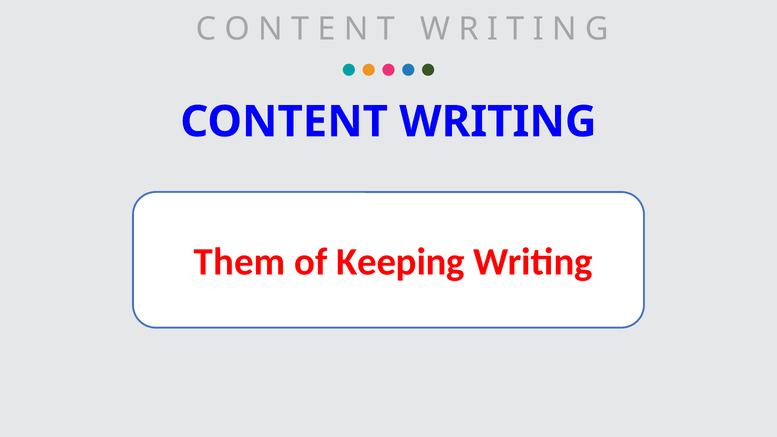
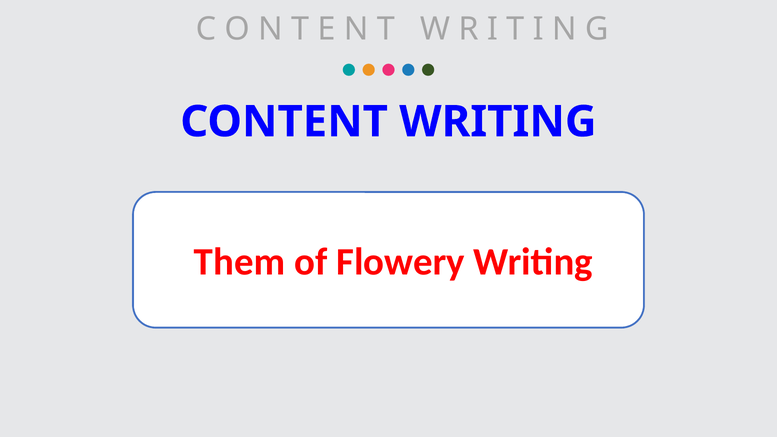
Keeping: Keeping -> Flowery (401, 262)
